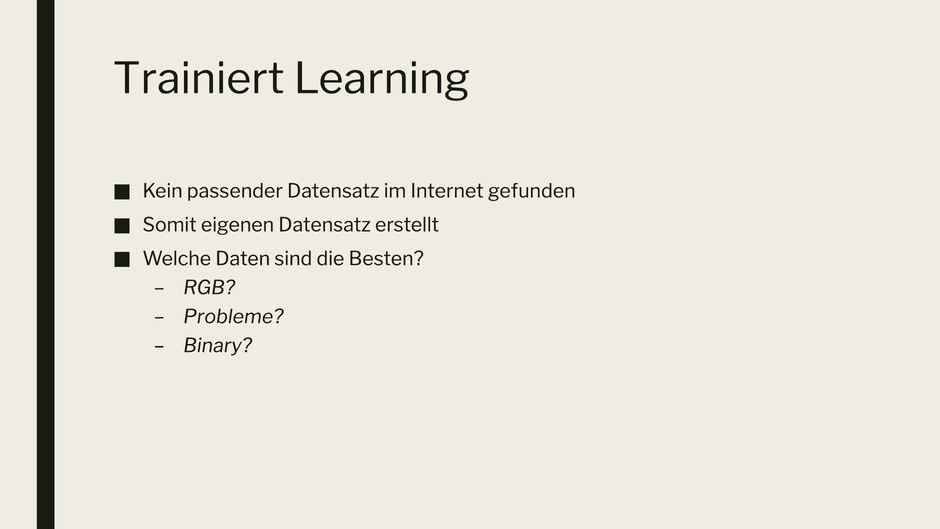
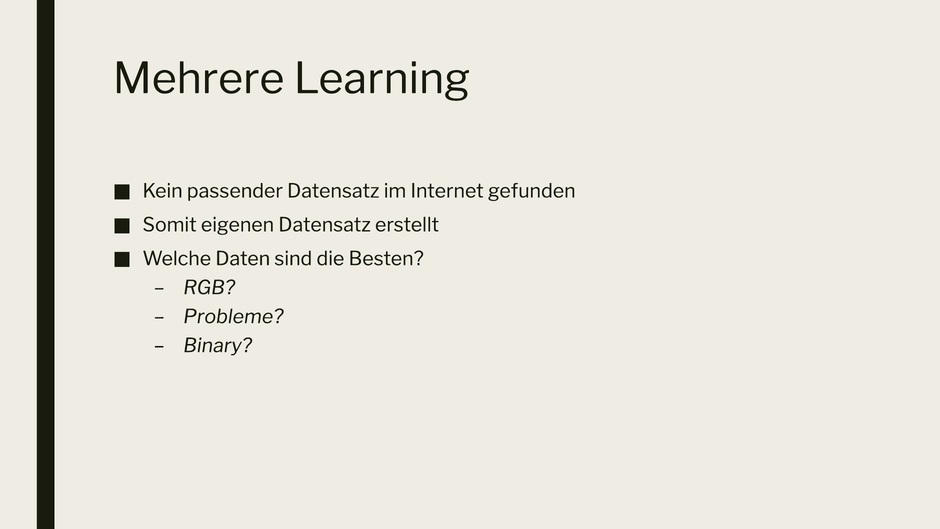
Trainiert: Trainiert -> Mehrere (199, 79)
